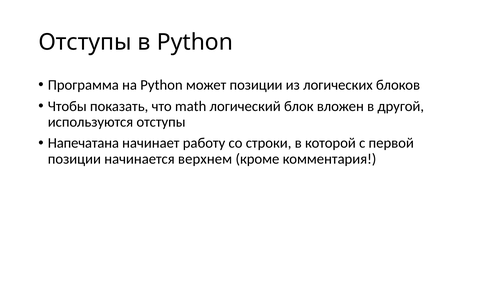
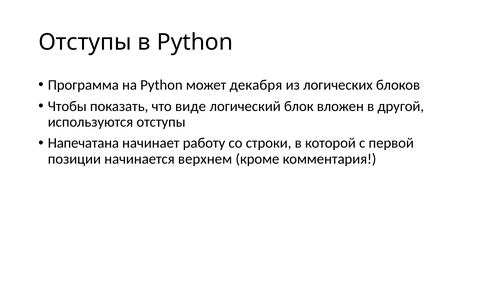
может позиции: позиции -> декабря (256, 85)
math: math -> виде (191, 106)
